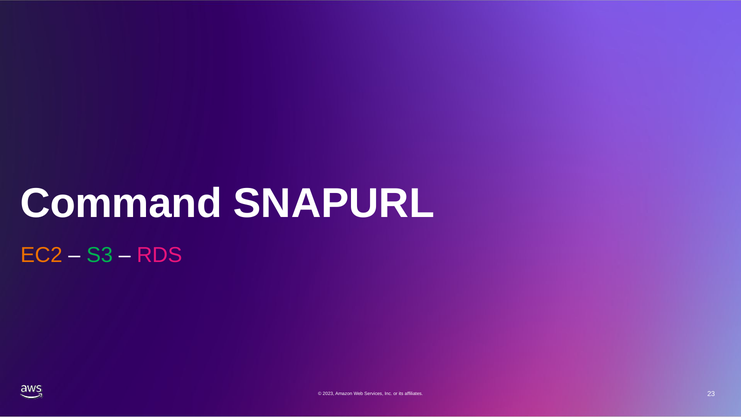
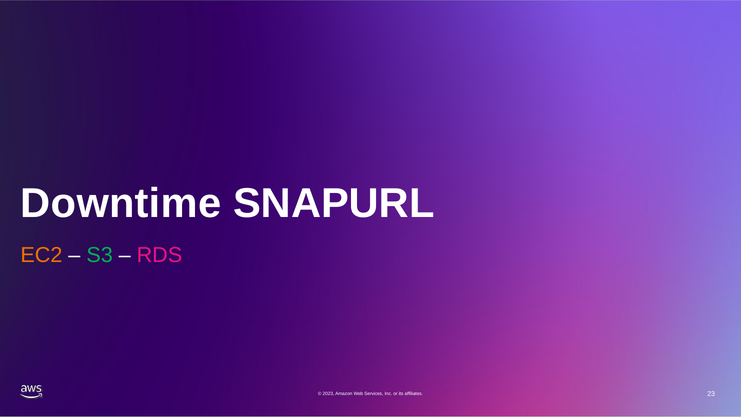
Command: Command -> Downtime (121, 203)
